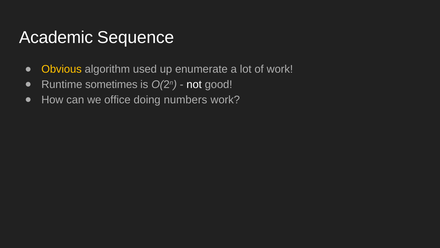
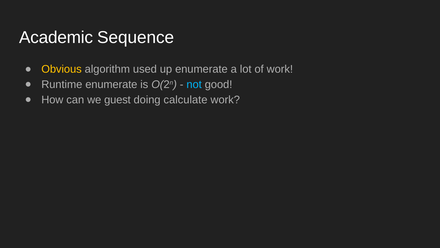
Runtime sometimes: sometimes -> enumerate (111, 84)
not colour: white -> light blue (194, 84)
office: office -> guest (117, 100)
numbers: numbers -> calculate (186, 100)
